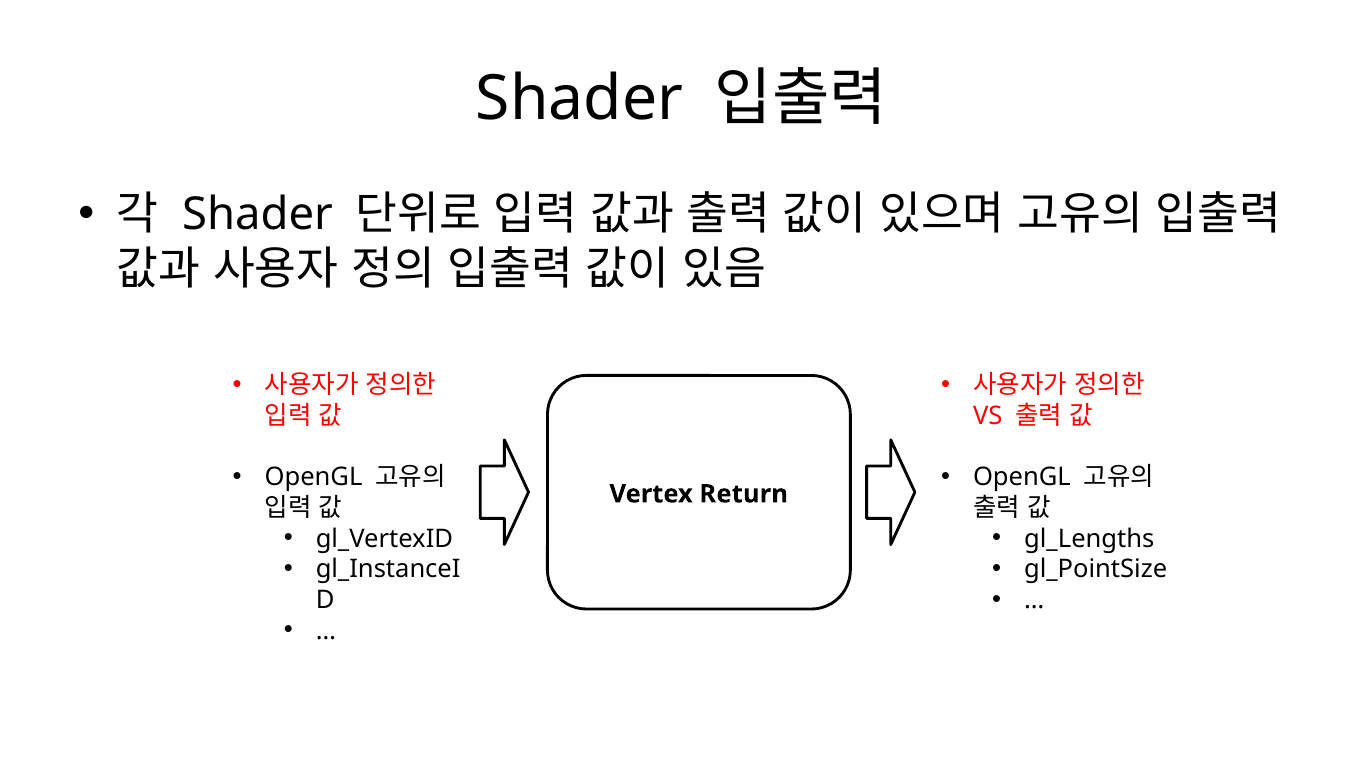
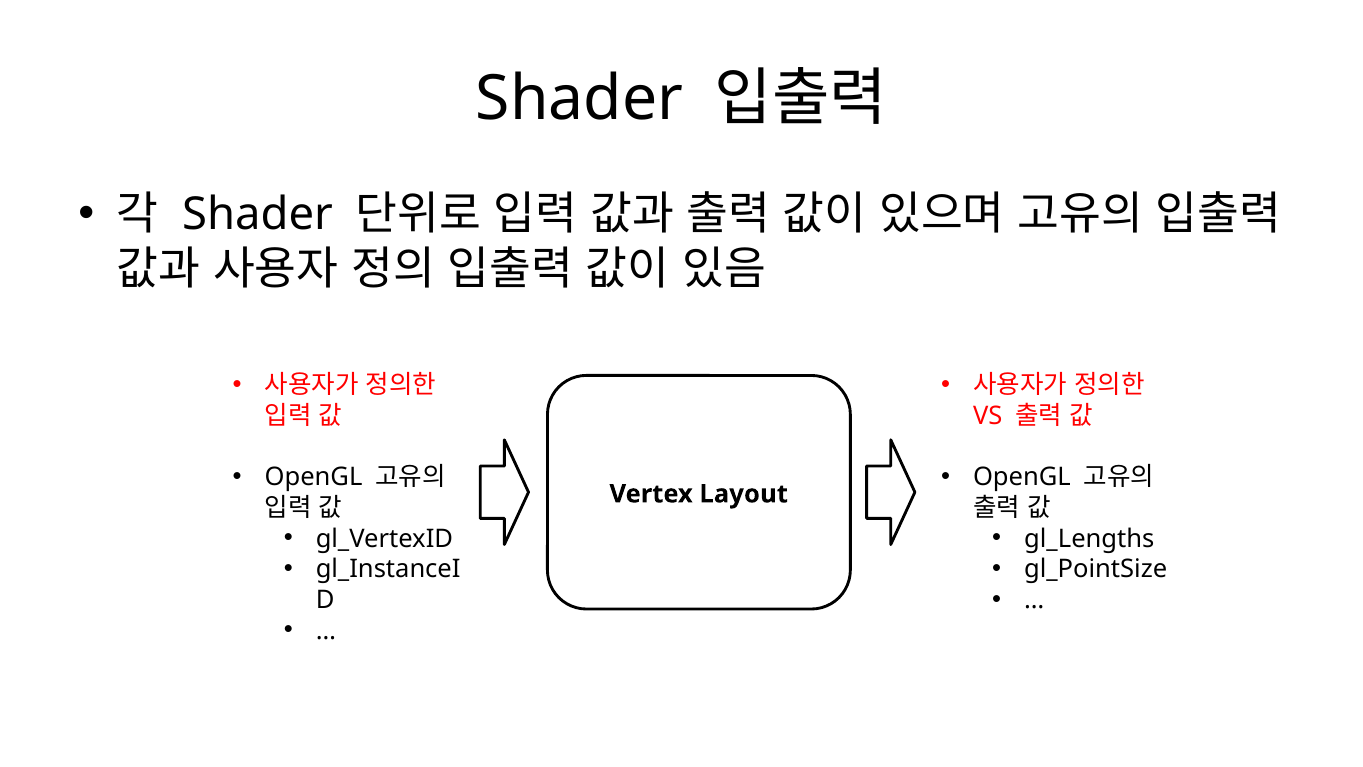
Return: Return -> Layout (744, 494)
